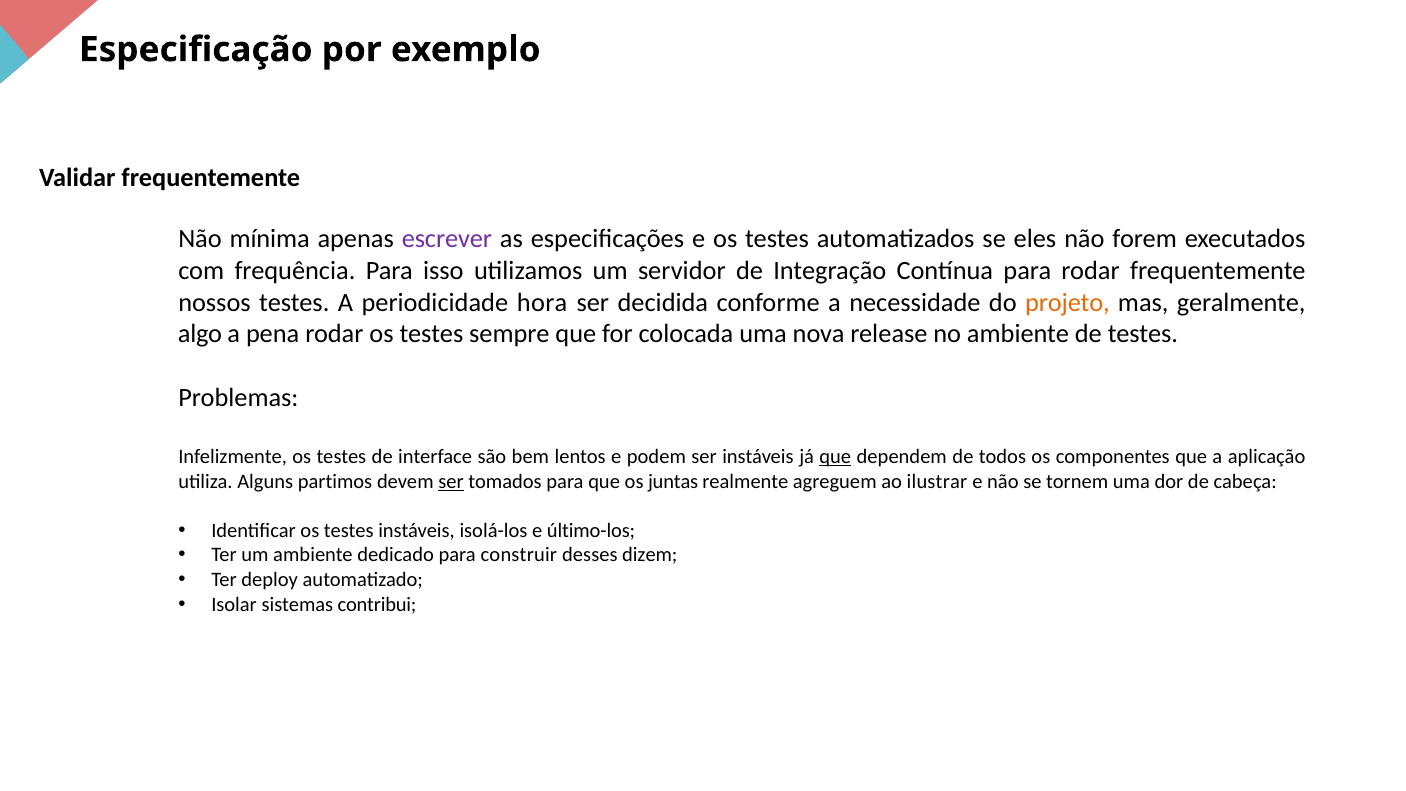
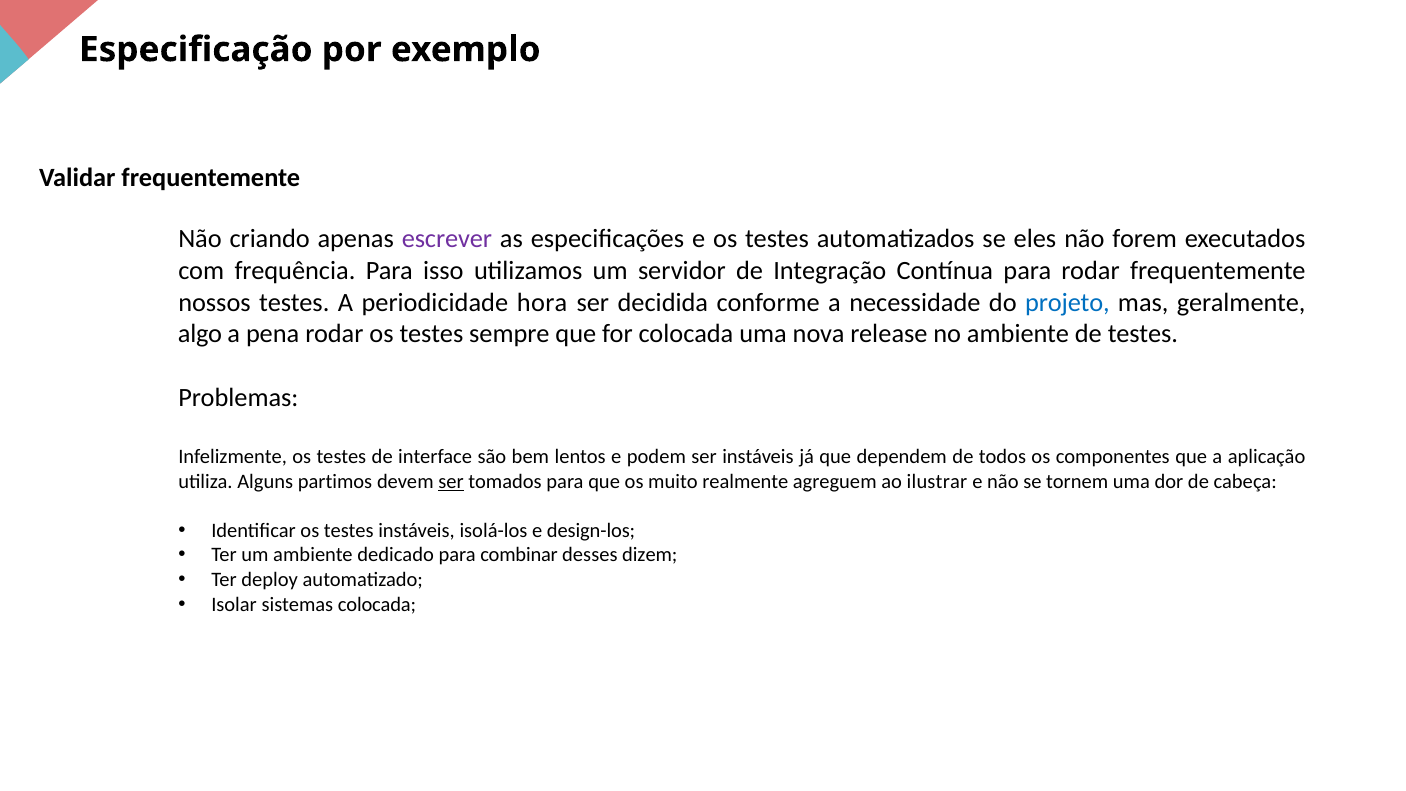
mínima: mínima -> criando (270, 239)
projeto colour: orange -> blue (1067, 302)
que underline: present -> none (835, 457)
juntas: juntas -> muito (673, 481)
último-los: último-los -> design-los (591, 530)
construir: construir -> combinar (519, 555)
sistemas contribui: contribui -> colocada (377, 604)
